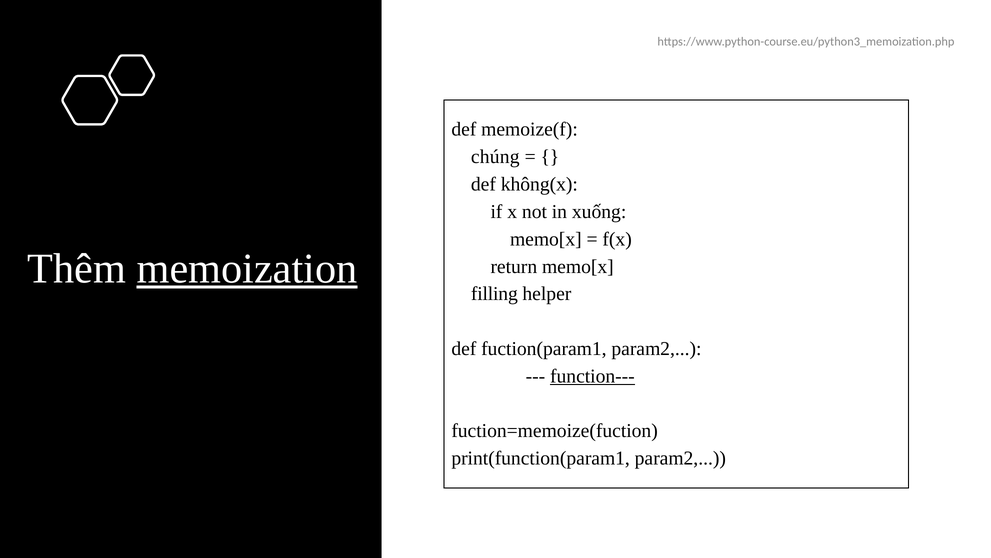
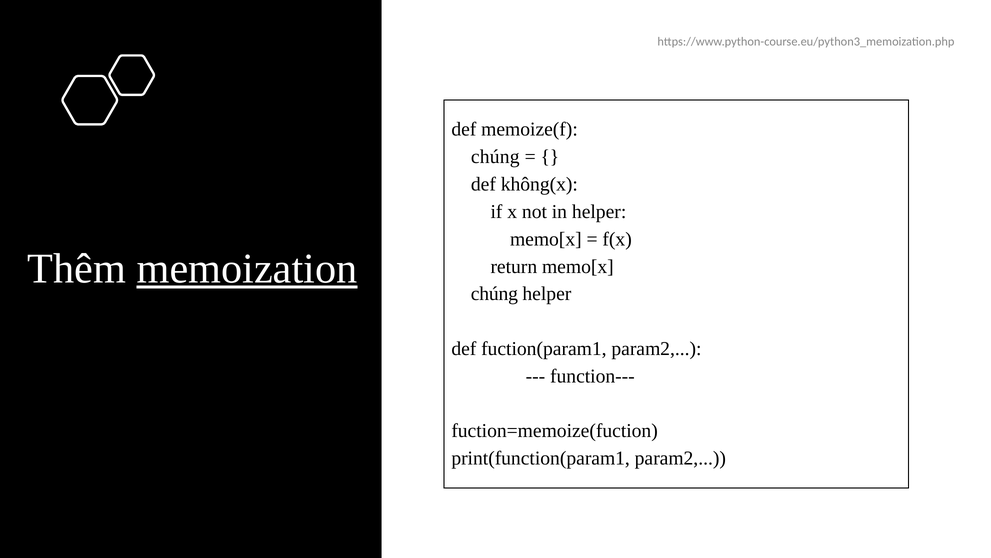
in xuống: xuống -> helper (599, 211)
filling: filling -> chúng (494, 294)
function--- underline: present -> none (592, 376)
